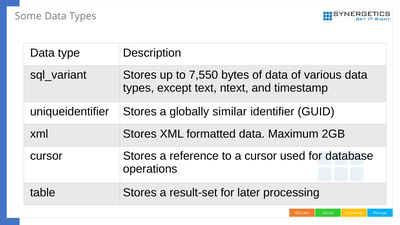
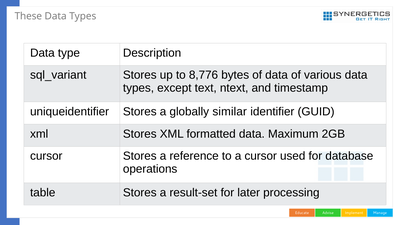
Some: Some -> These (28, 16)
7,550: 7,550 -> 8,776 (203, 75)
